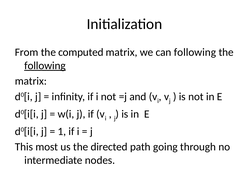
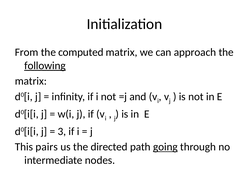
can following: following -> approach (195, 52)
1: 1 -> 3 (62, 131)
most: most -> pairs (47, 147)
going underline: none -> present (165, 147)
